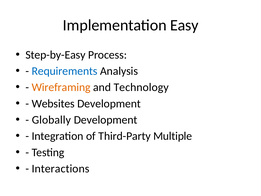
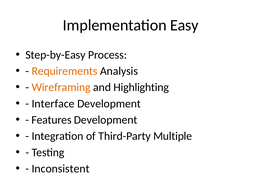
Requirements colour: blue -> orange (65, 71)
Technology: Technology -> Highlighting (141, 87)
Websites: Websites -> Interface (53, 103)
Globally: Globally -> Features (51, 120)
Interactions: Interactions -> Inconsistent (61, 168)
